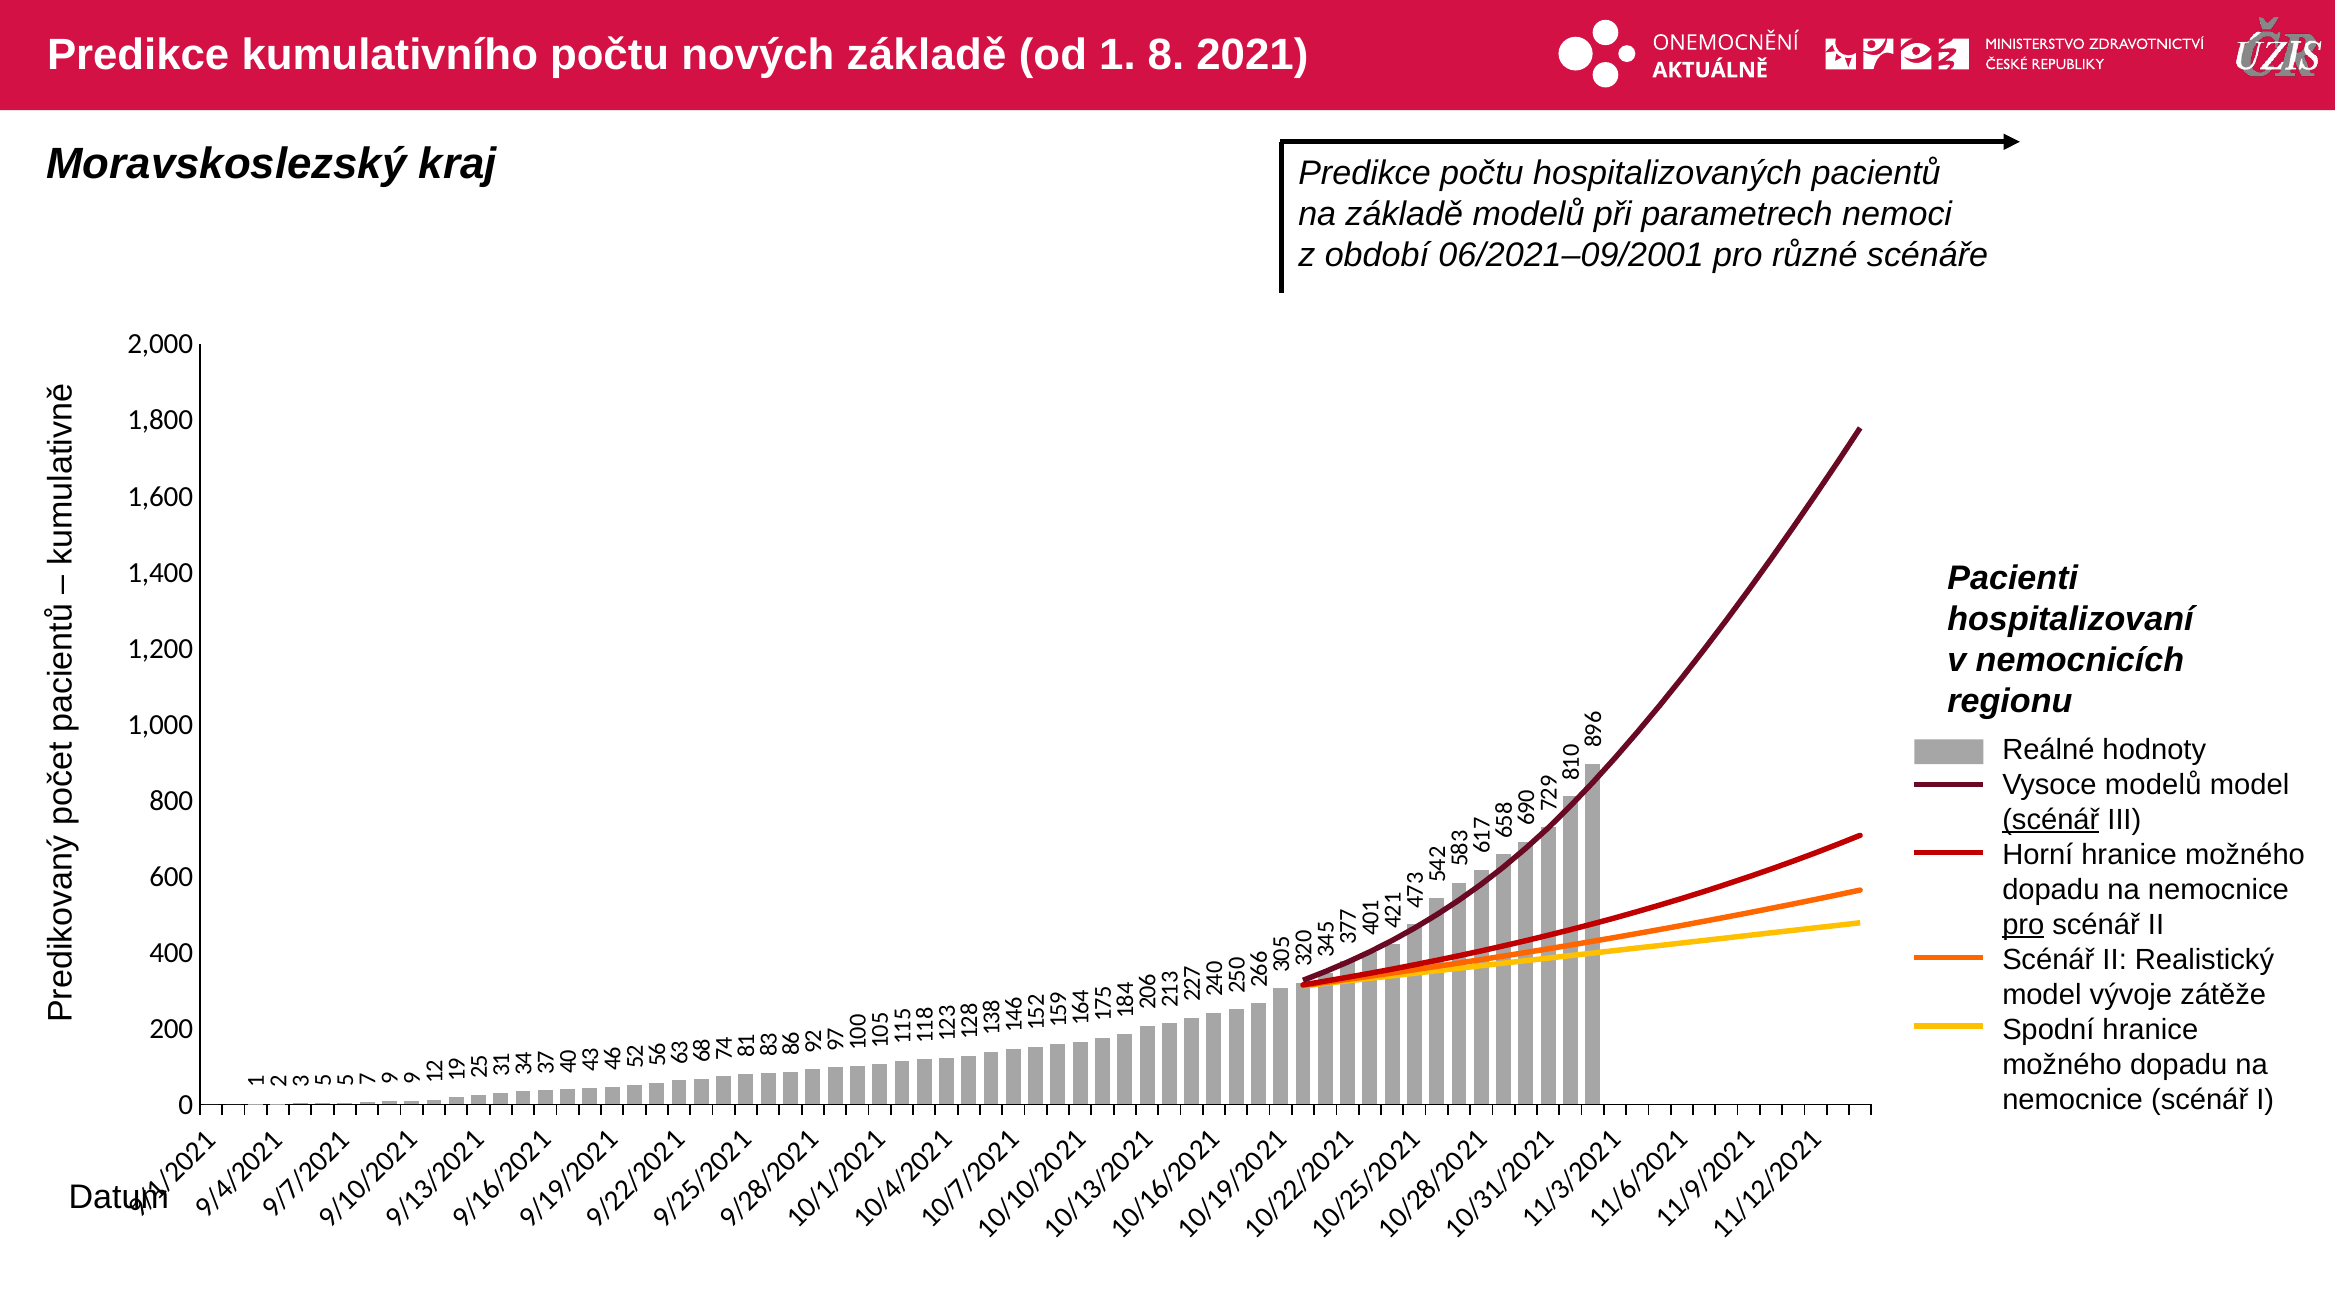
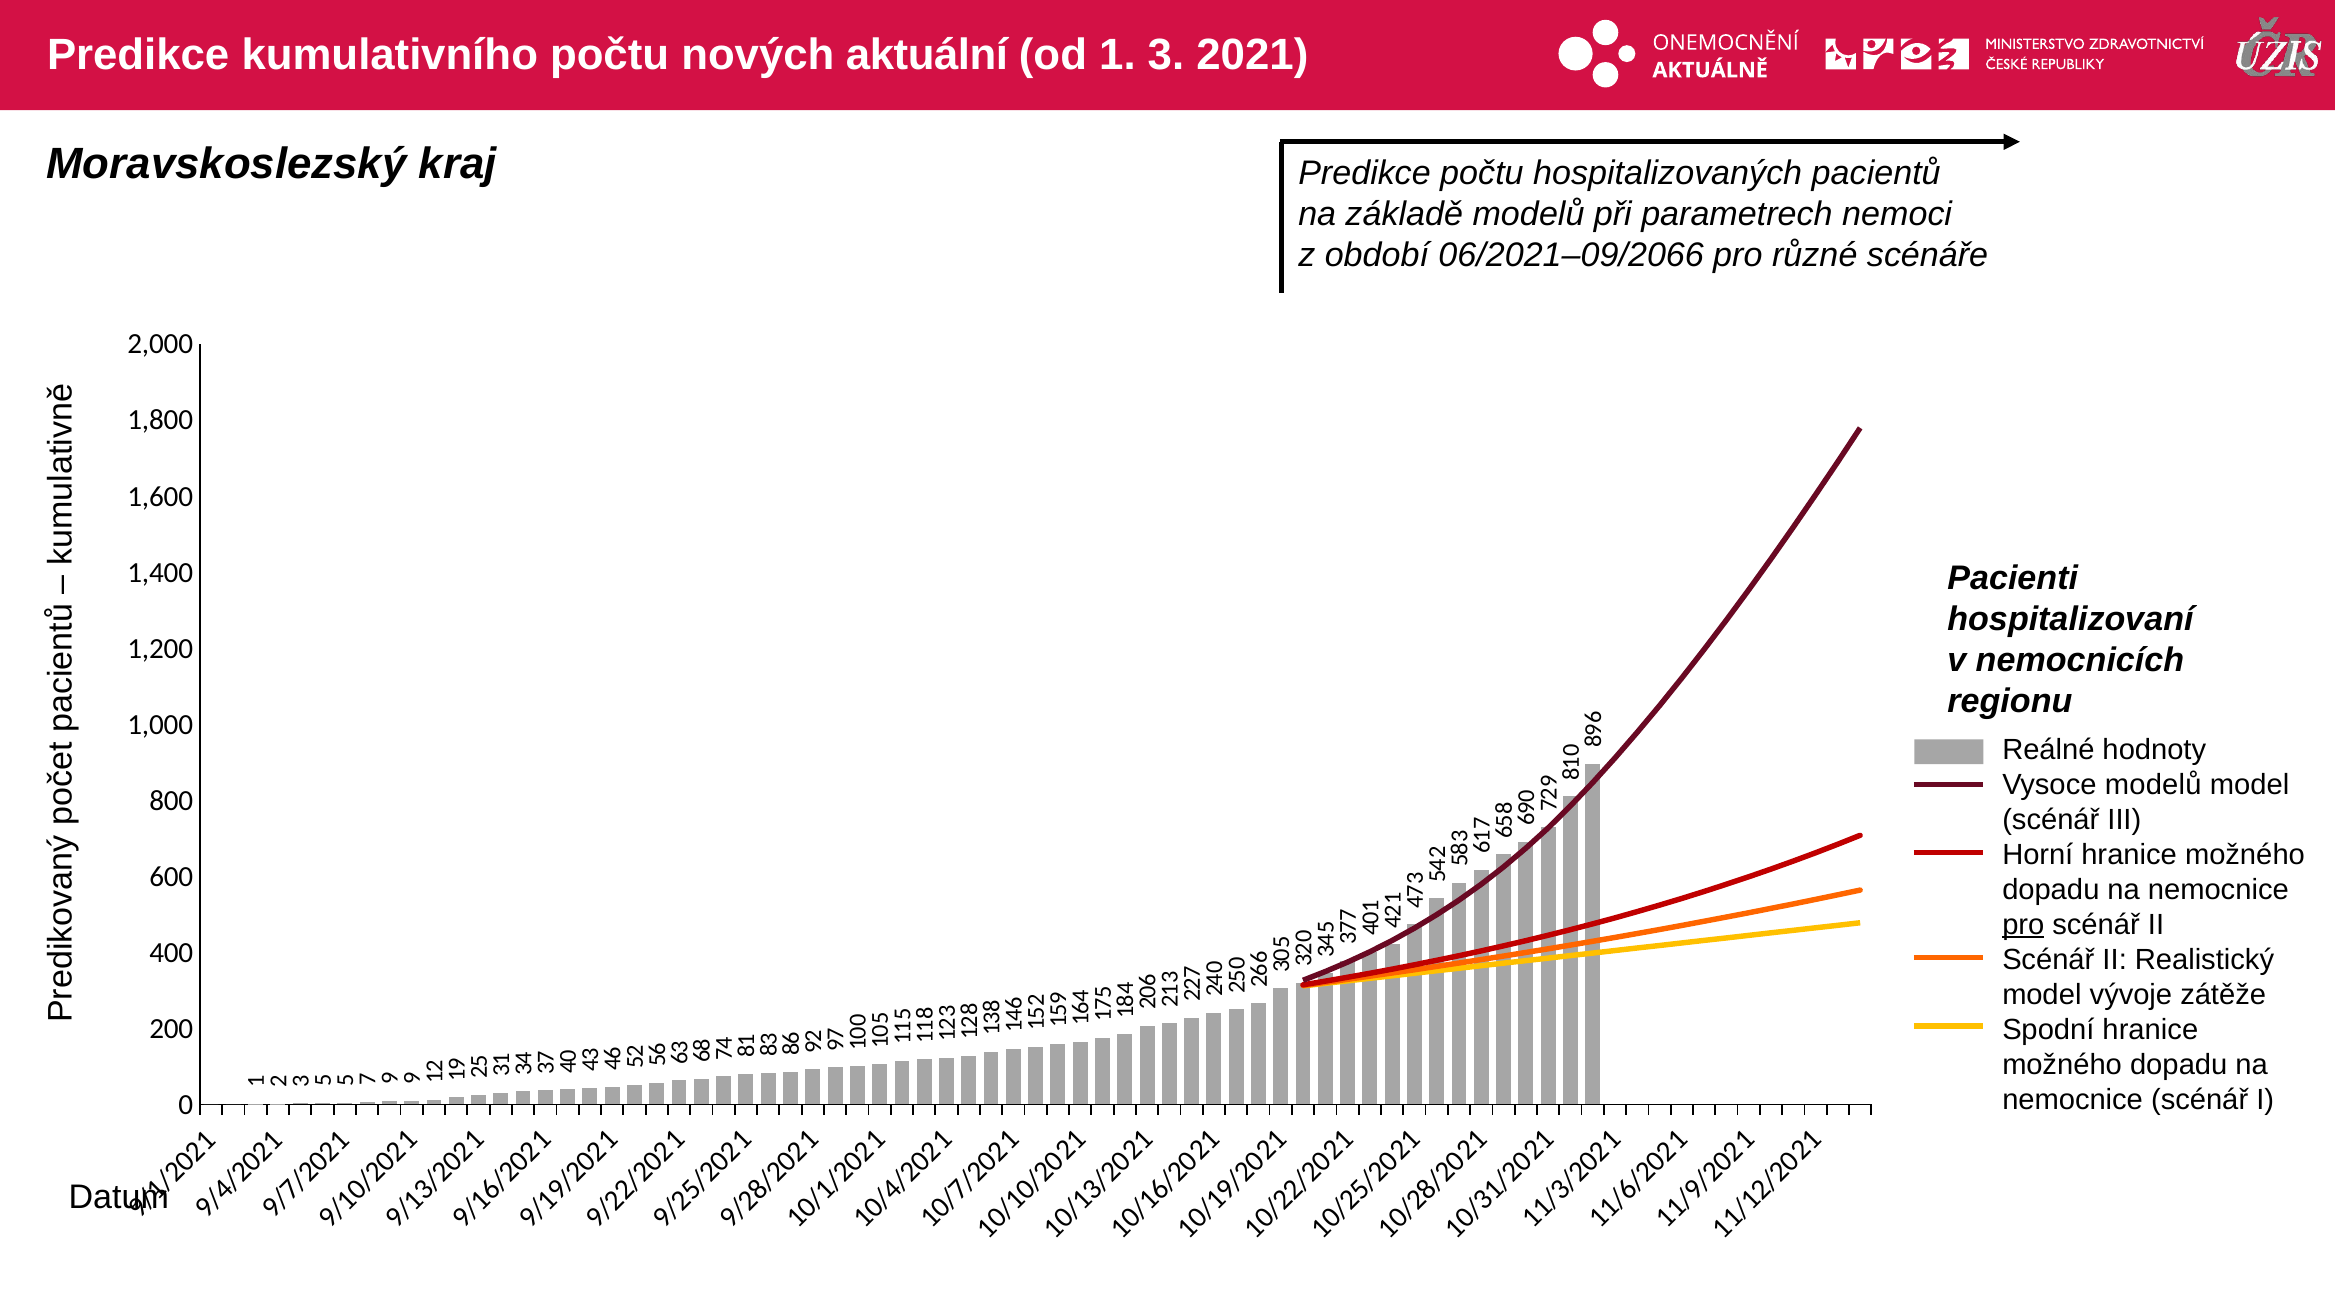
nových základě: základě -> aktuální (927, 55)
od 1 8: 8 -> 3 (1166, 55)
06/2021–09/2001: 06/2021–09/2001 -> 06/2021–09/2066 (1571, 256)
scénář underline: present -> none (2051, 820)
